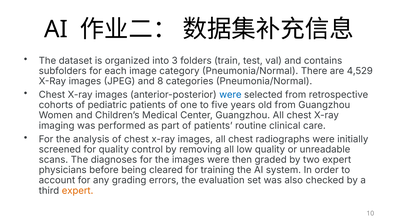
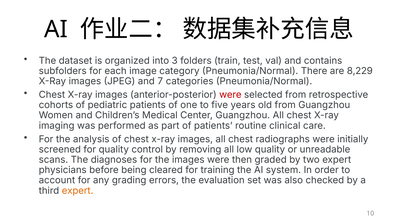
4,529: 4,529 -> 8,229 (360, 71)
8: 8 -> 7 (160, 81)
were colour: blue -> red (230, 95)
